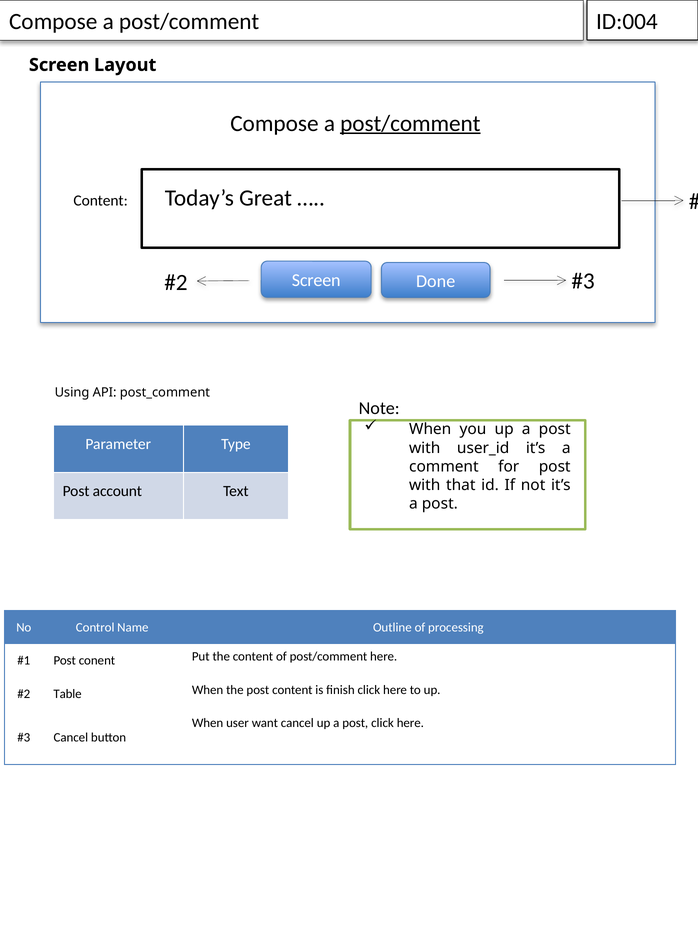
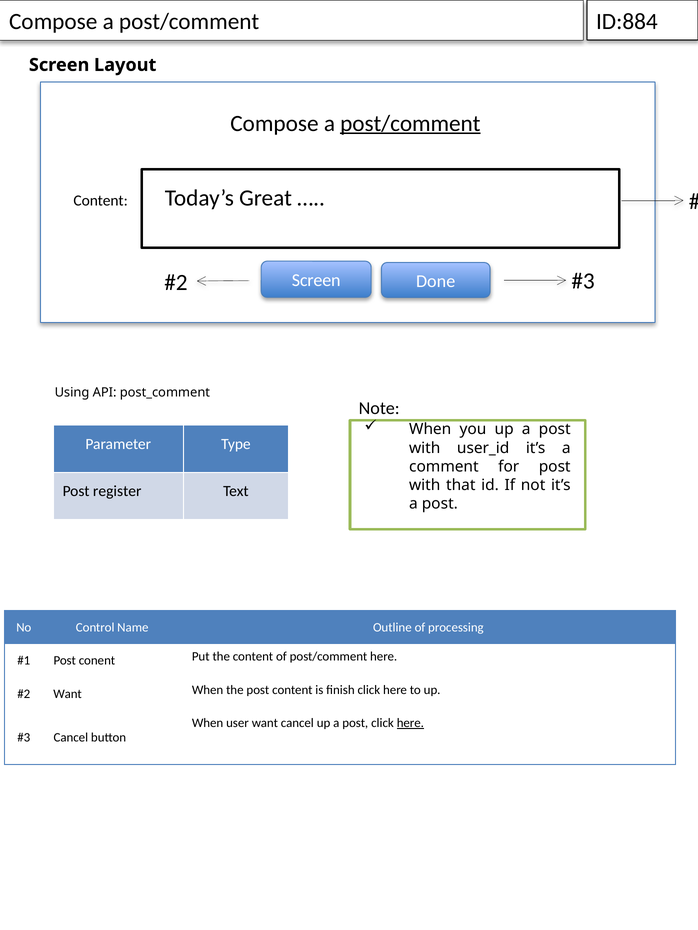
ID:004: ID:004 -> ID:884 (627, 22)
account: account -> register (117, 492)
Table: Table -> Want (68, 694)
here underline: none -> present (410, 724)
